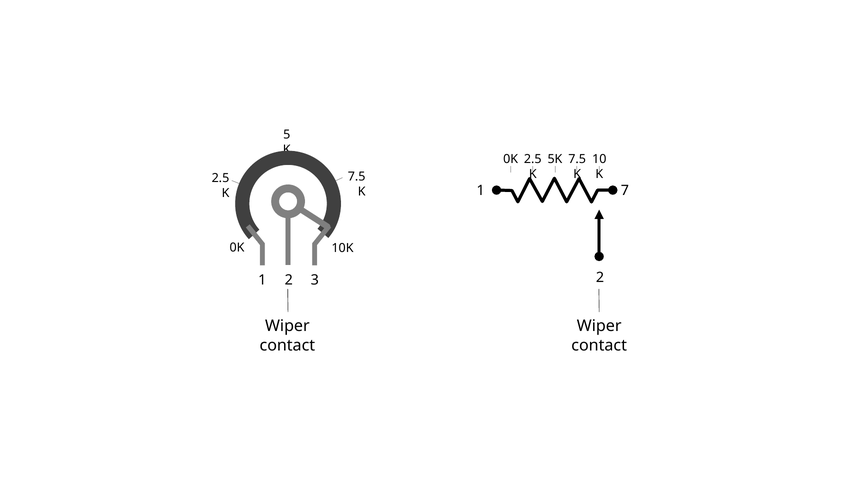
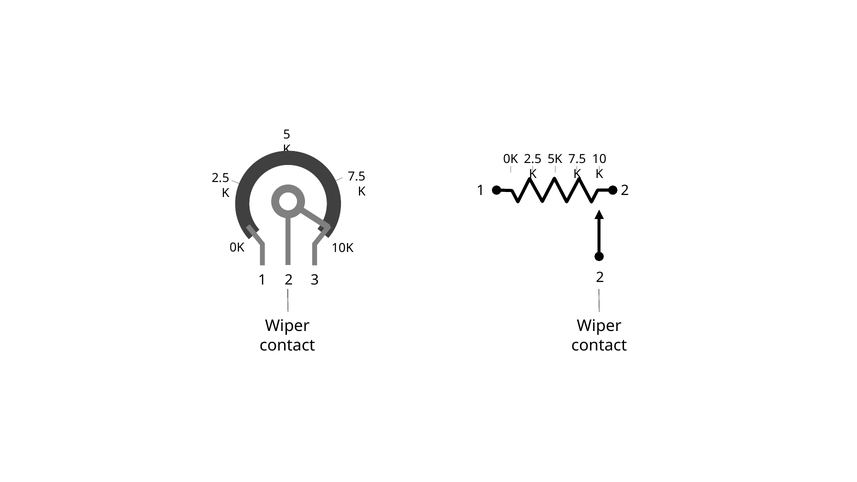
1 7: 7 -> 2 (625, 191)
